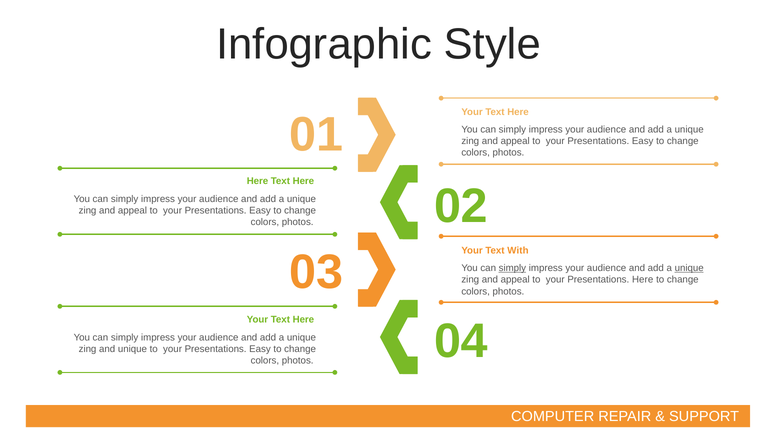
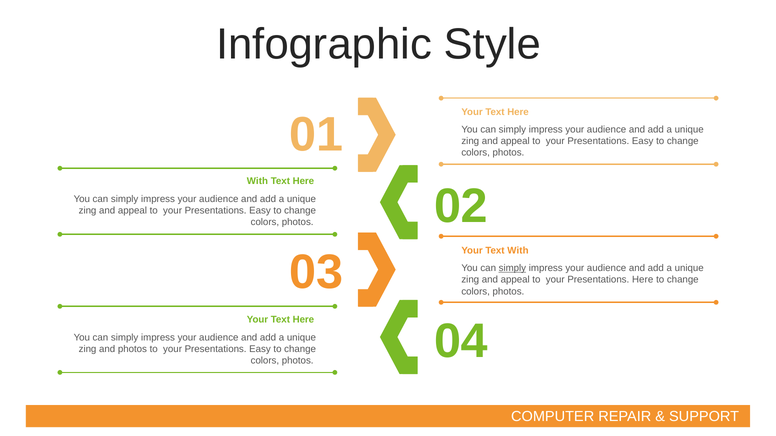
Here: Here -> With (257, 181)
unique underline: present -> none (689, 268)
and unique: unique -> photos (132, 349)
